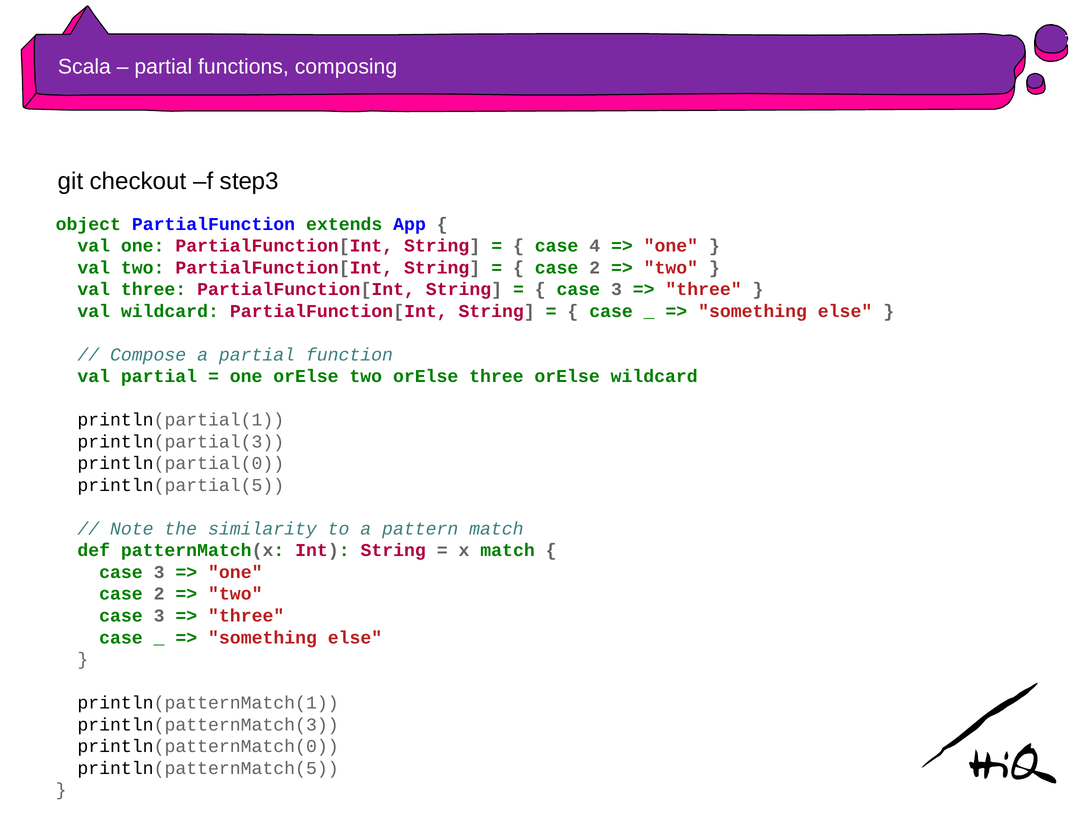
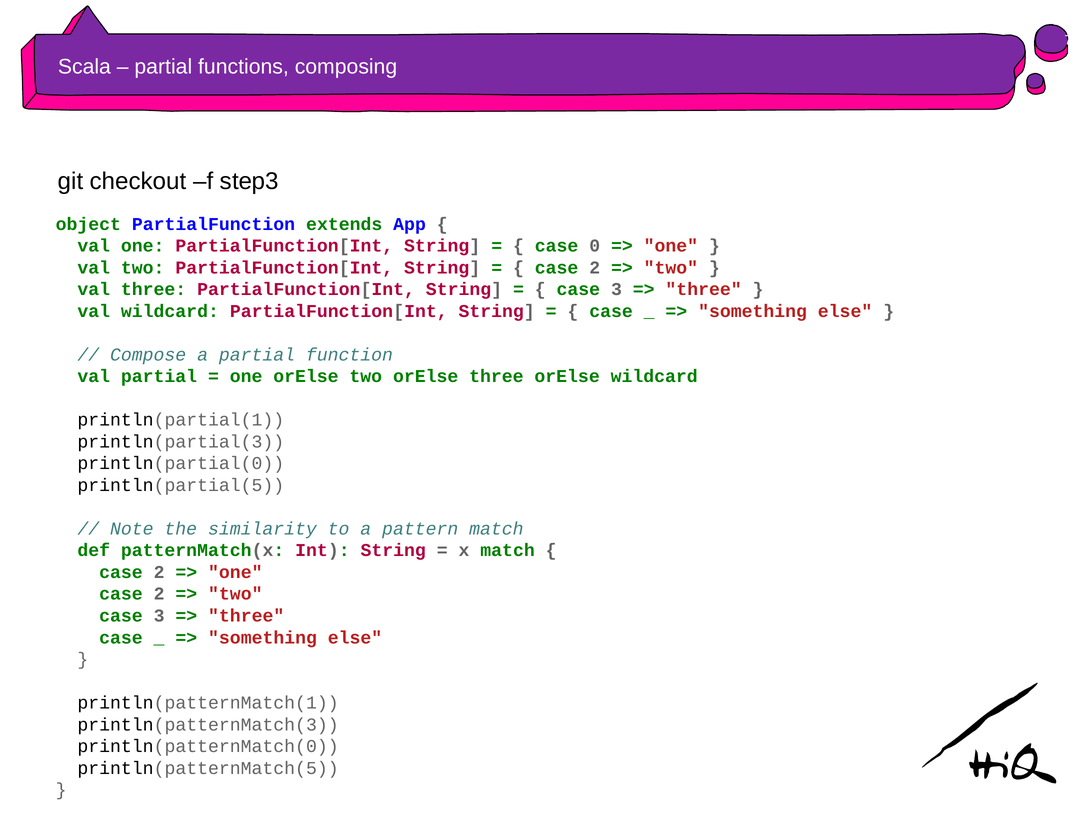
4: 4 -> 0 (595, 246)
3: 3 -> 2 (159, 573)
